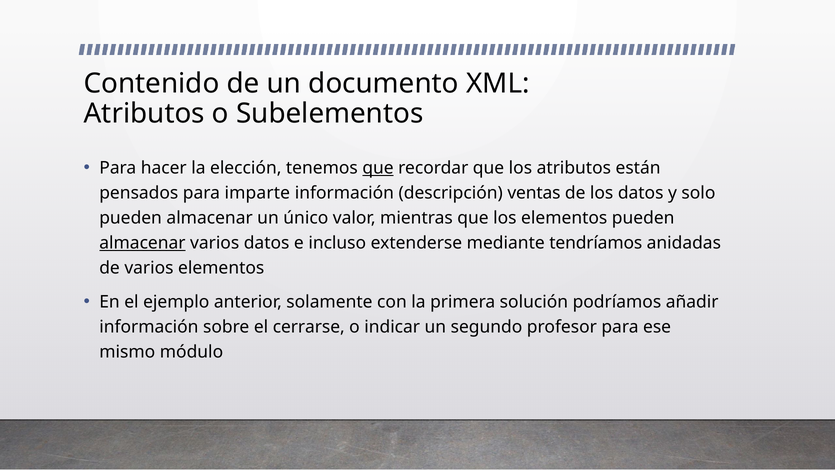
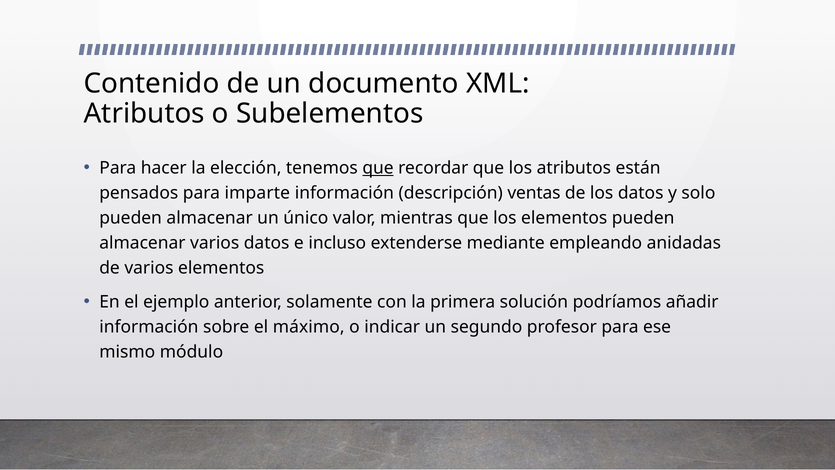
almacenar underline: present -> none (142, 243)
tendríamos: tendríamos -> empleando (596, 243)
cerrarse: cerrarse -> máximo (309, 327)
